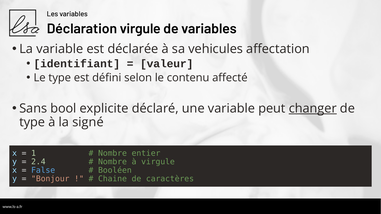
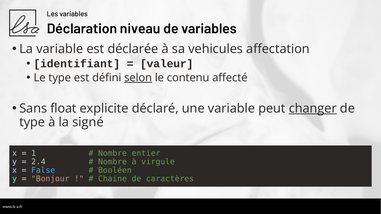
Déclaration virgule: virgule -> niveau (140, 29)
selon underline: none -> present (138, 78)
bool: bool -> float (63, 109)
